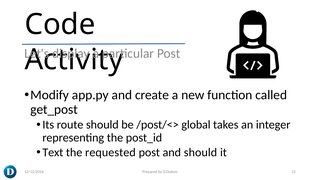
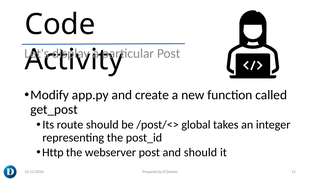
Text: Text -> Http (53, 152)
requested: requested -> webserver (110, 152)
